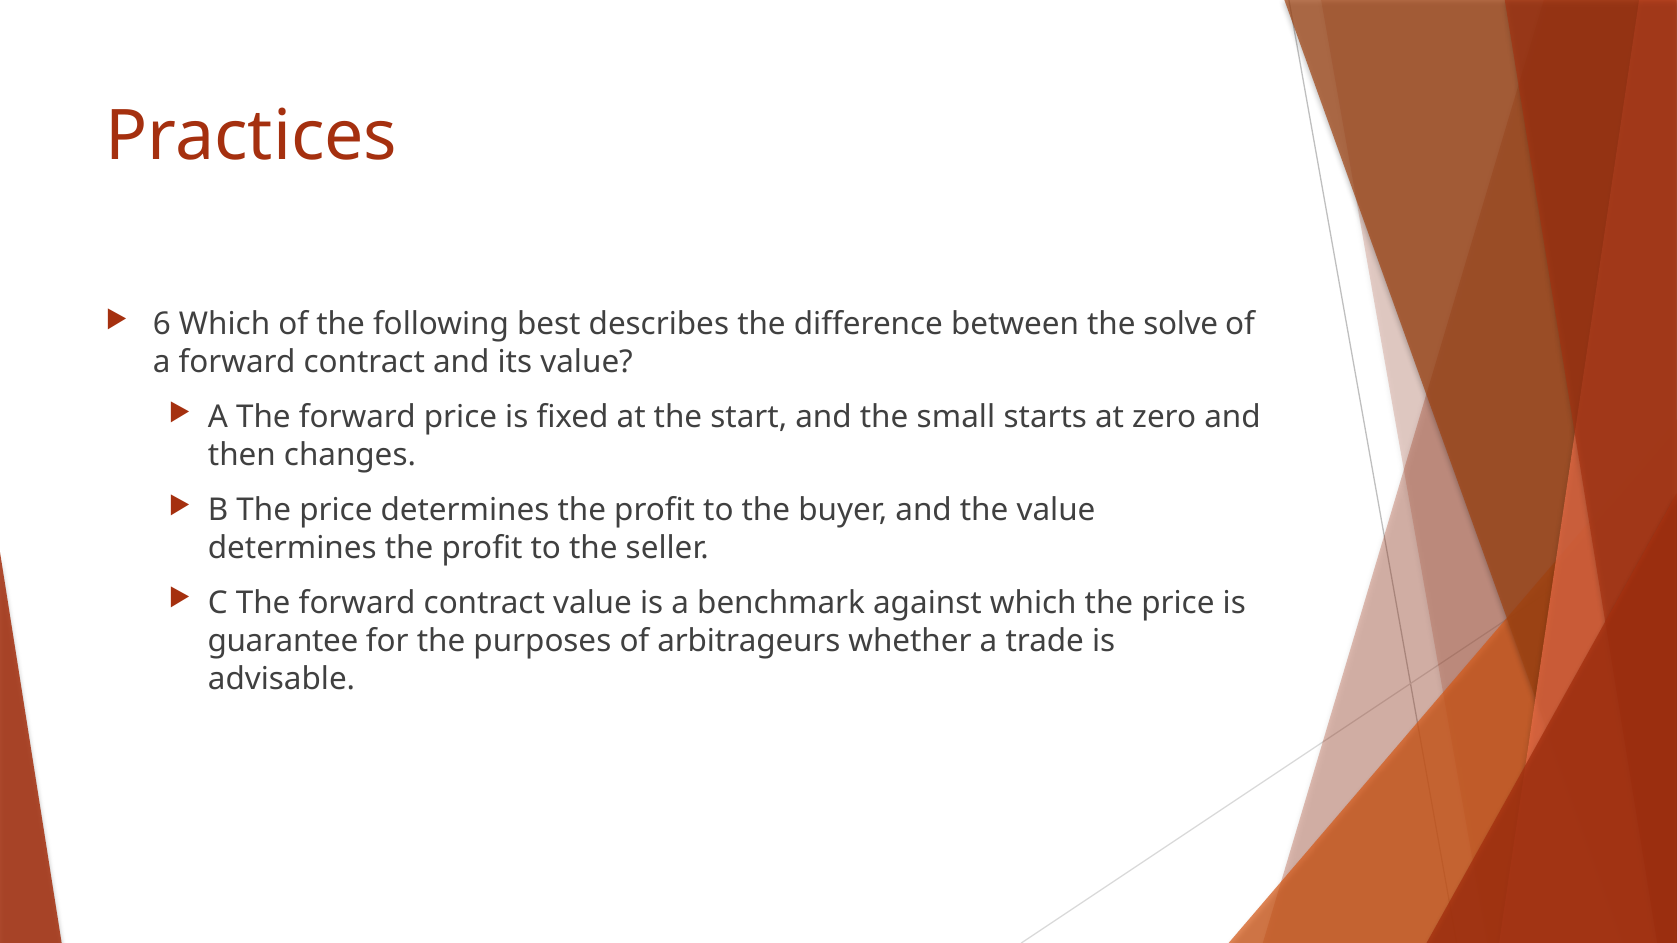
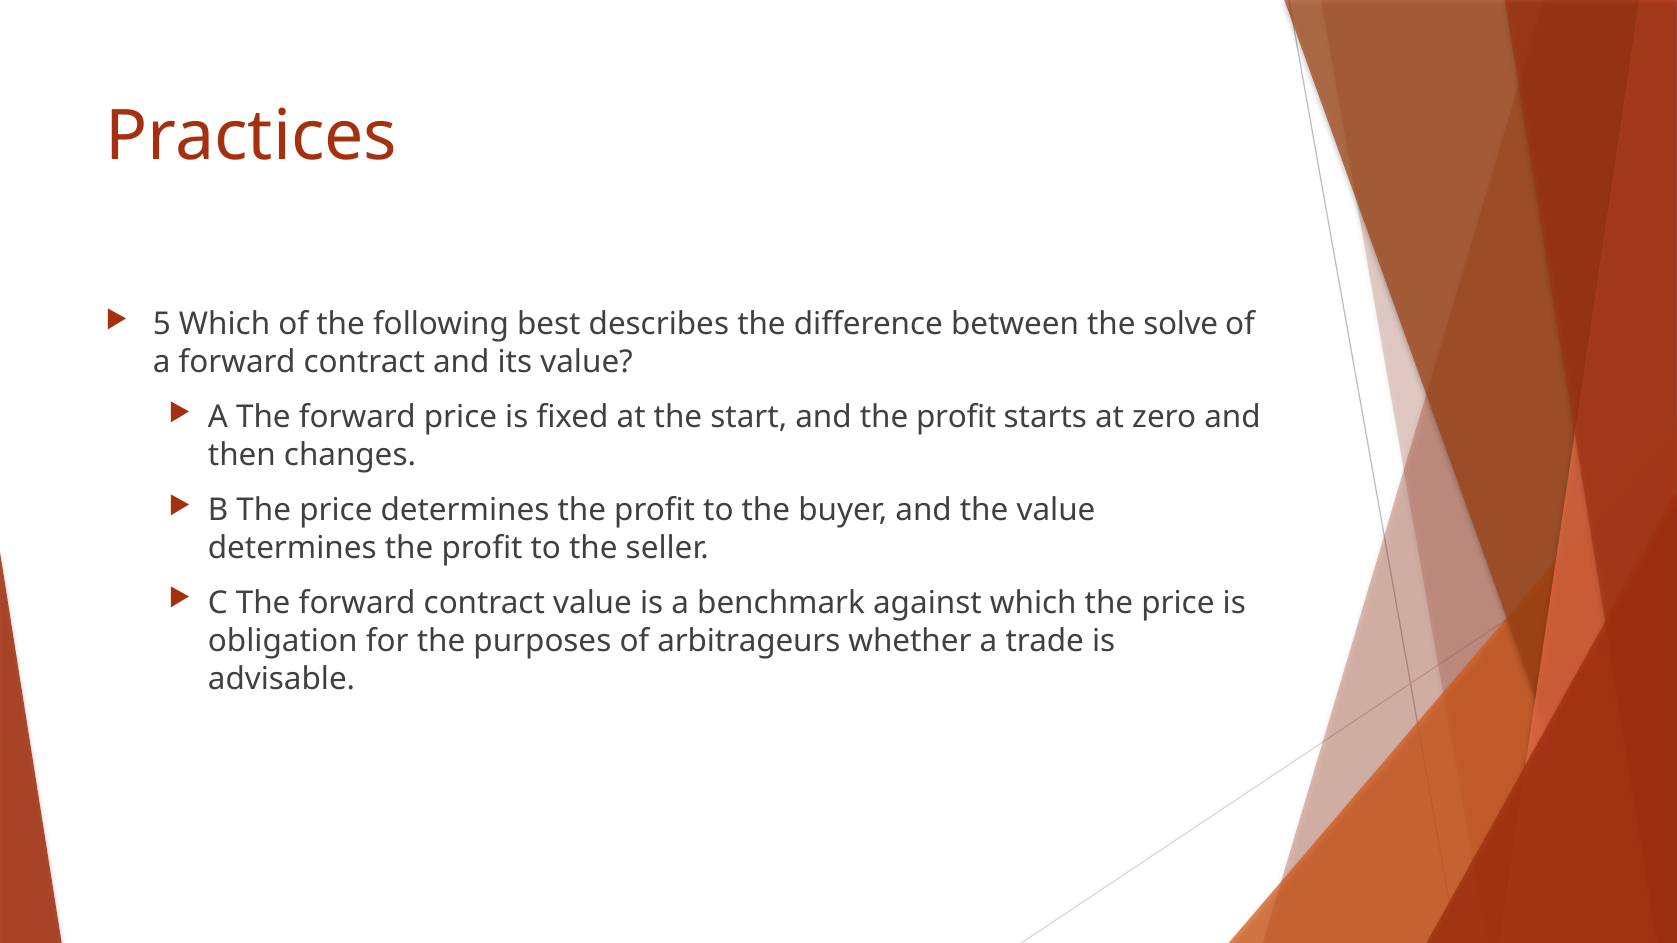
6: 6 -> 5 (162, 325)
and the small: small -> profit (956, 418)
guarantee: guarantee -> obligation (283, 641)
